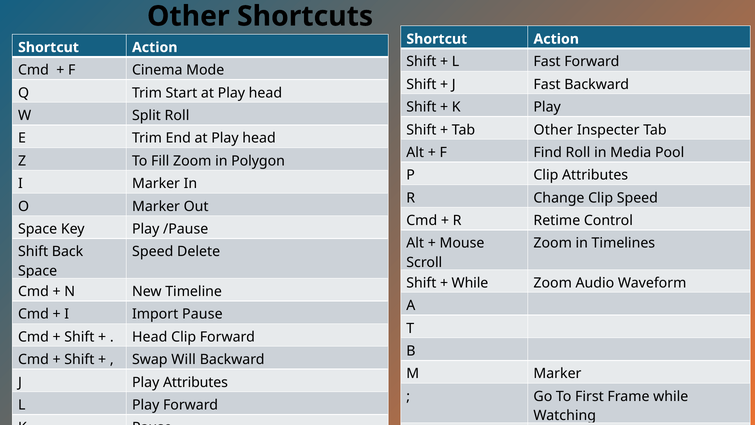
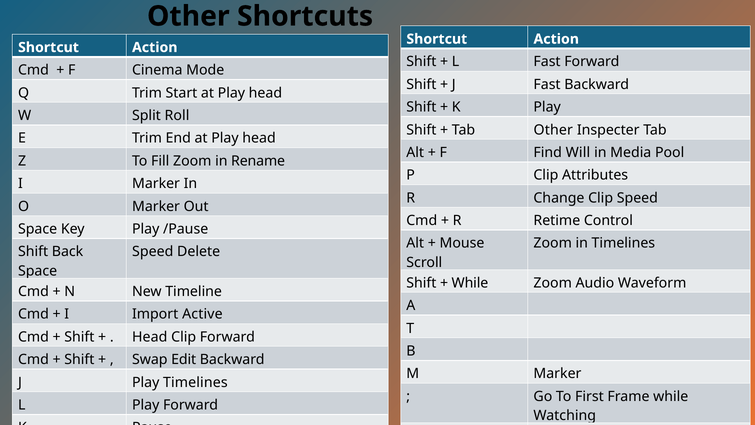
Find Roll: Roll -> Will (578, 152)
Polygon: Polygon -> Rename (258, 161)
Import Pause: Pause -> Active (202, 314)
Will: Will -> Edit (184, 359)
Play Attributes: Attributes -> Timelines (195, 382)
